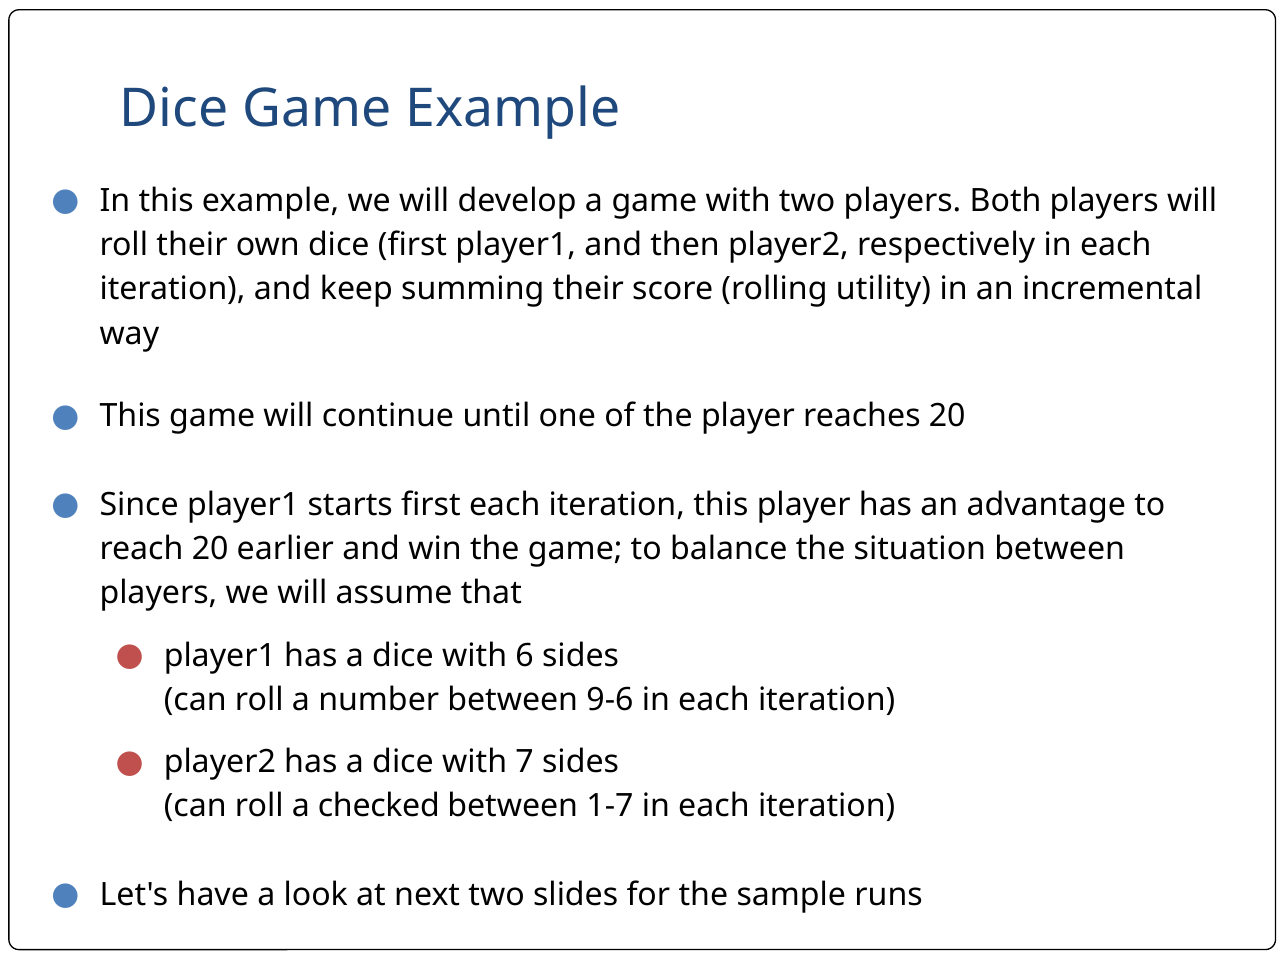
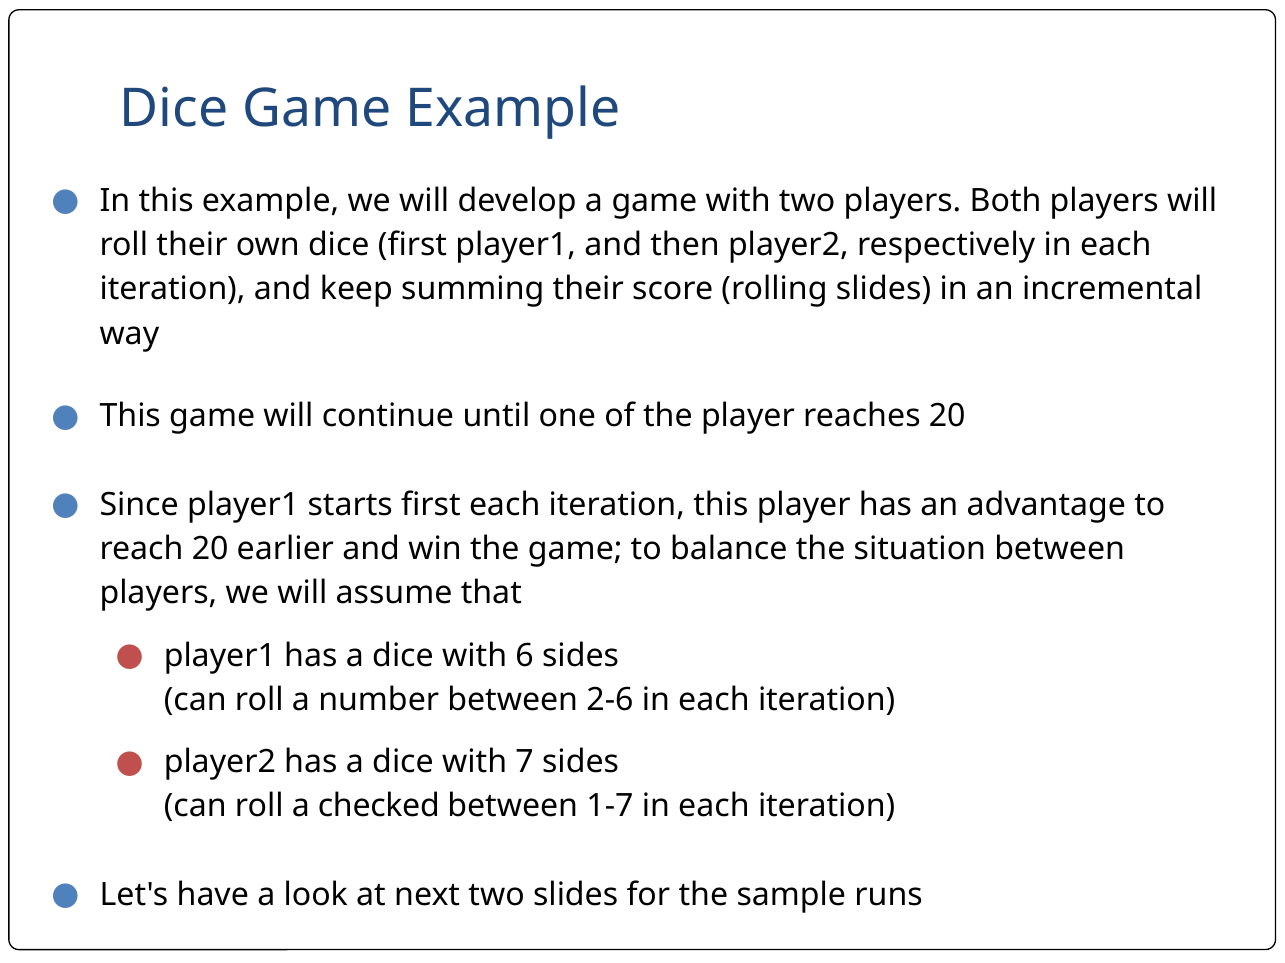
rolling utility: utility -> slides (884, 289)
9-6: 9-6 -> 2-6 (610, 700)
